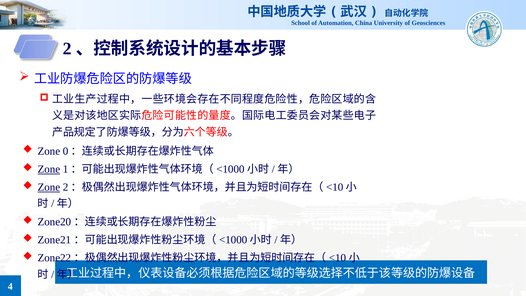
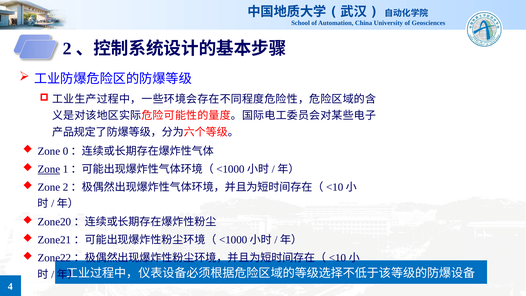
Zone underline: present -> none (49, 187)
